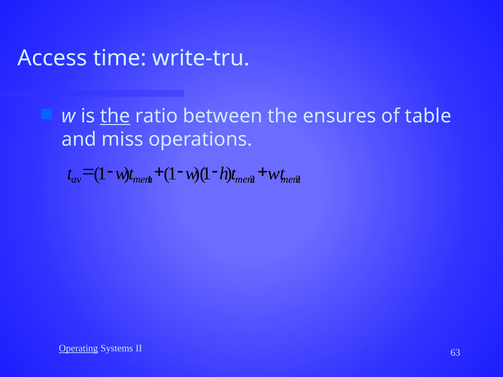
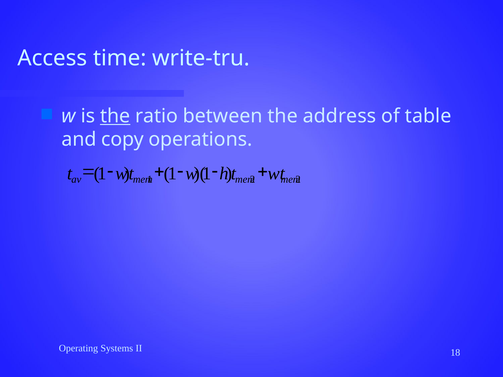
ensures: ensures -> address (339, 116)
miss: miss -> copy (123, 140)
Operating underline: present -> none (78, 349)
63: 63 -> 18 (455, 353)
